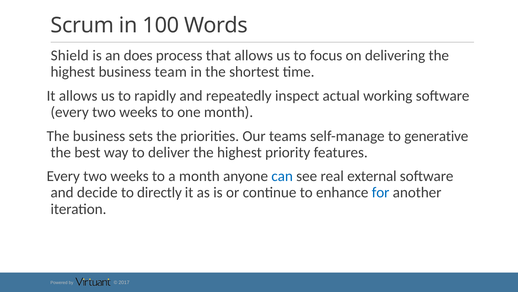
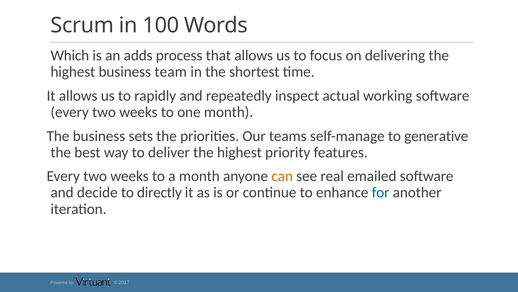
Shield: Shield -> Which (70, 55)
does: does -> adds (138, 55)
can colour: blue -> orange (282, 176)
external: external -> emailed (372, 176)
